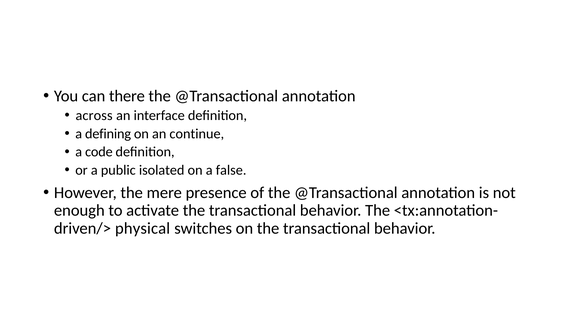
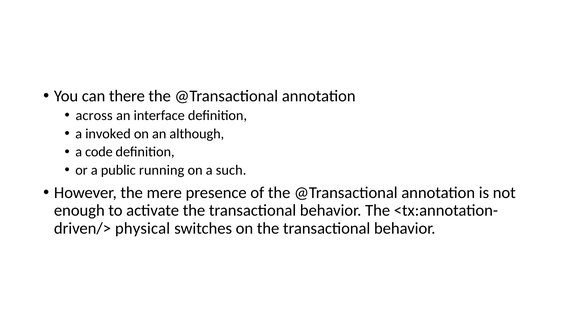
defining: defining -> invoked (108, 134)
continue: continue -> although (197, 134)
isolated: isolated -> running (162, 170)
false: false -> such (231, 170)
